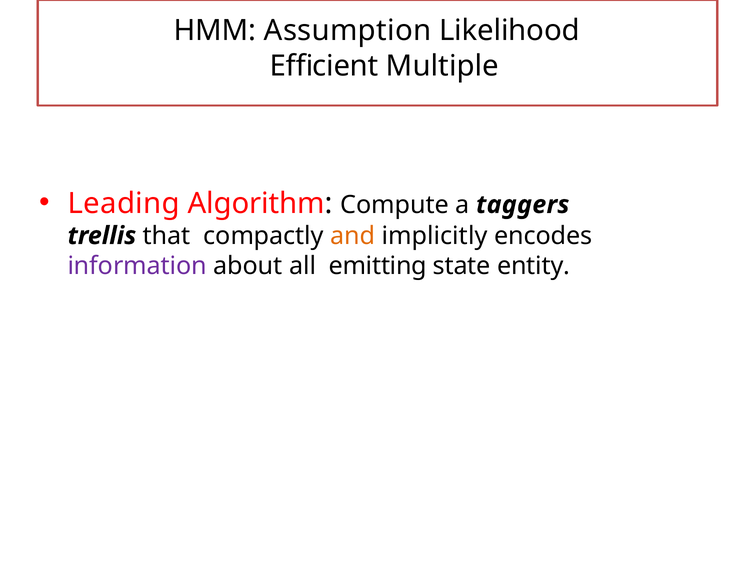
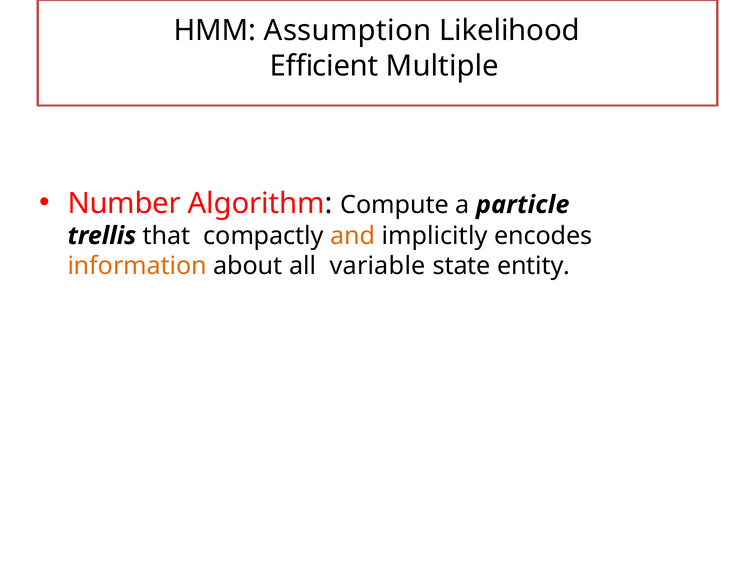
Leading: Leading -> Number (124, 203)
taggers: taggers -> particle (523, 205)
information colour: purple -> orange (137, 266)
emitting: emitting -> variable (378, 266)
